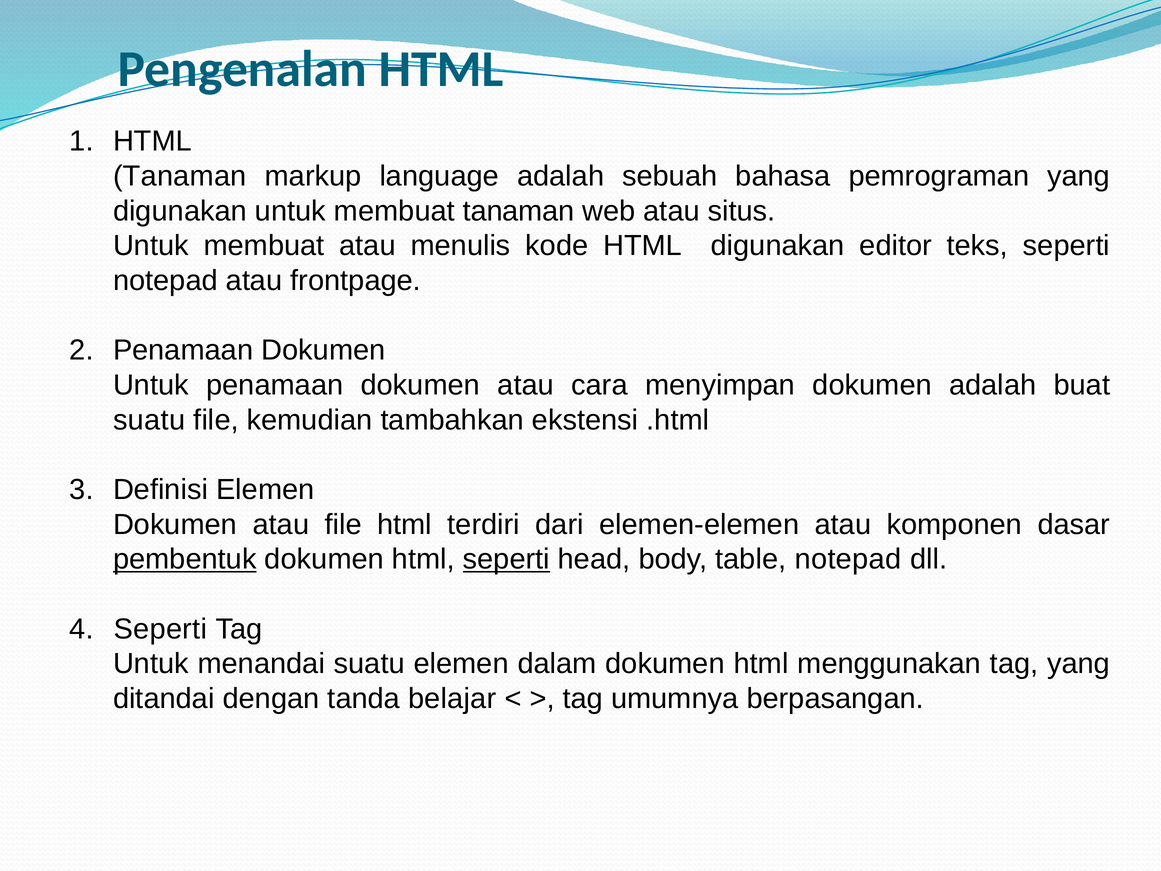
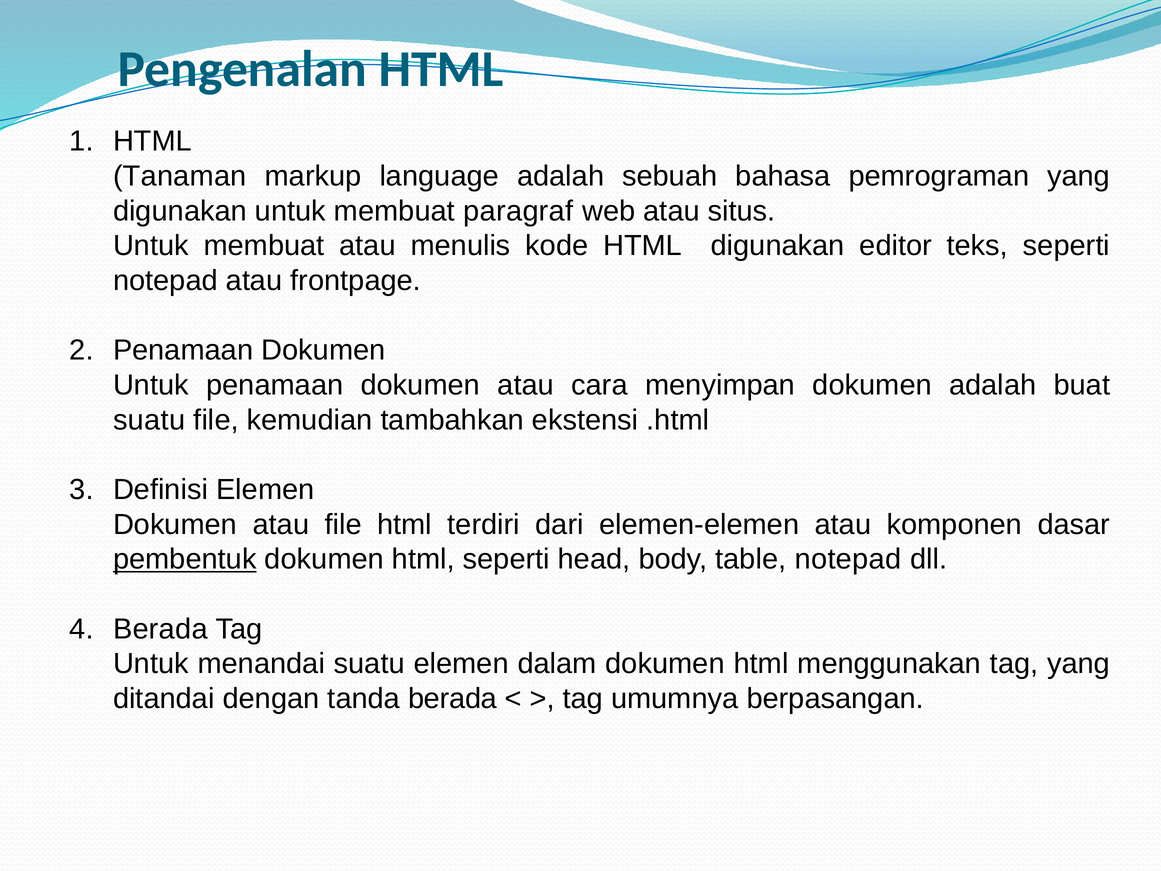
membuat tanaman: tanaman -> paragraf (518, 211)
seperti underline: present -> none (506, 559)
Seperti: Seperti -> Berada (160, 629)
tanda belajar: belajar -> berada (453, 698)
